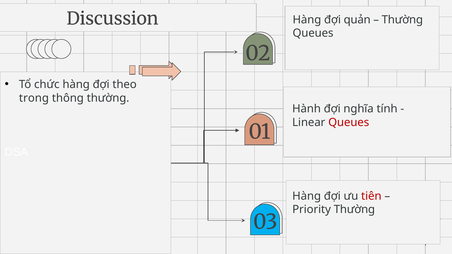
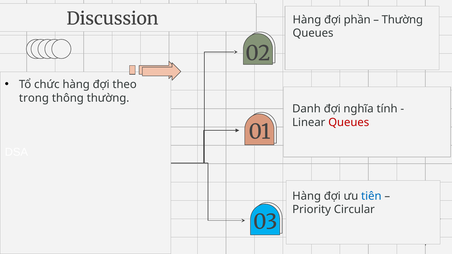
quản: quản -> phần (357, 20)
Hành: Hành -> Danh (307, 109)
tiên colour: red -> blue (371, 196)
Priority Thường: Thường -> Circular (354, 210)
